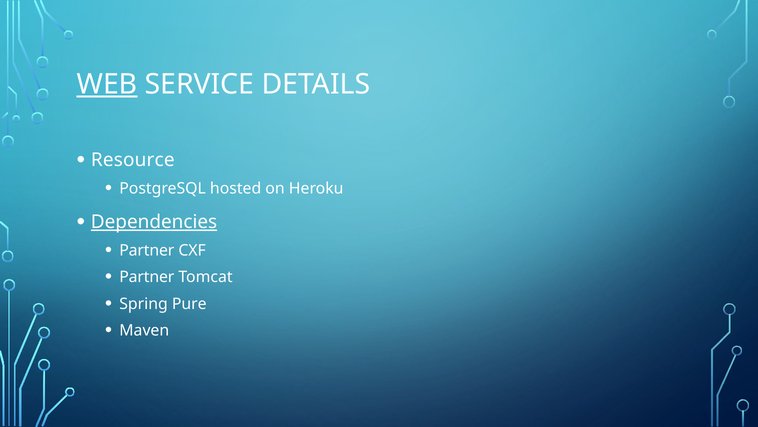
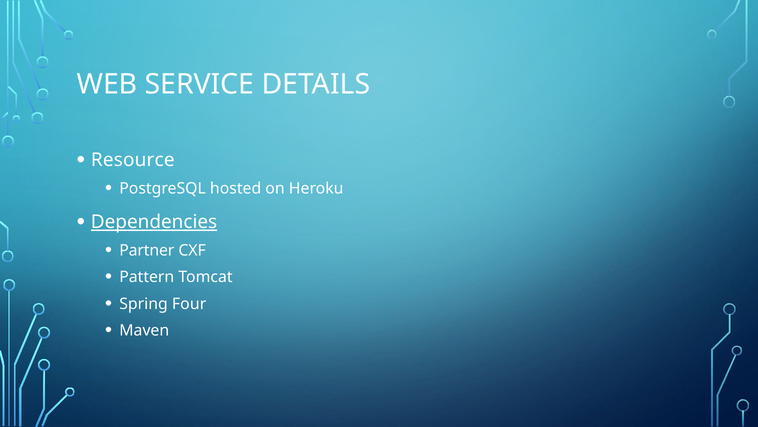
WEB underline: present -> none (107, 84)
Partner: Partner -> Pattern (147, 277)
Pure: Pure -> Four (189, 304)
